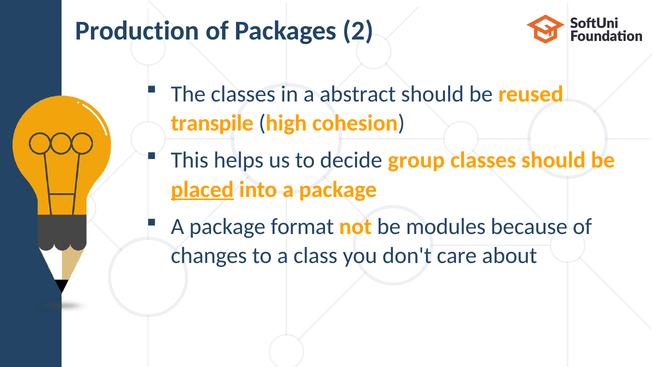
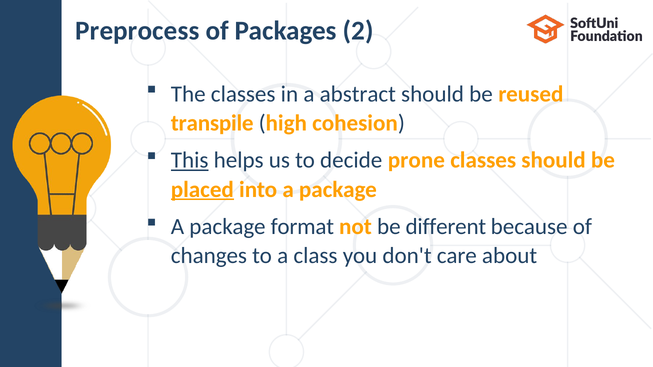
Production: Production -> Preprocess (137, 31)
This underline: none -> present (190, 160)
group: group -> prone (416, 160)
modules: modules -> different (446, 227)
